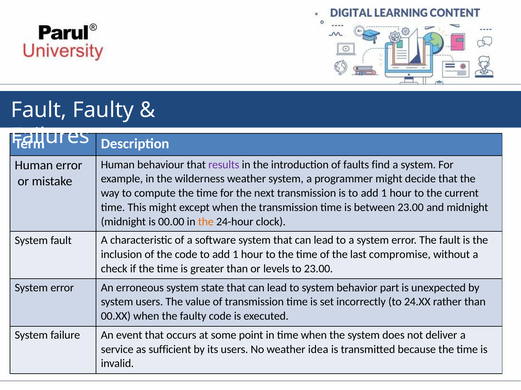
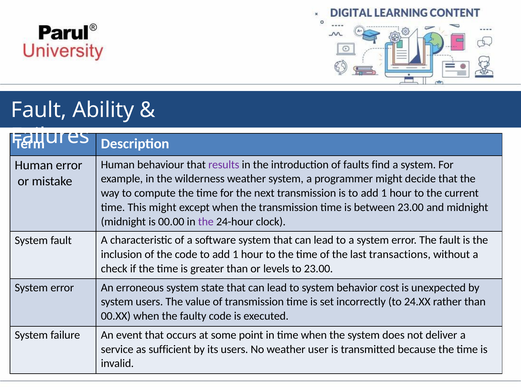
Fault Faulty: Faulty -> Ability (103, 110)
the colour: orange -> purple (206, 222)
compromise: compromise -> transactions (400, 255)
part: part -> cost (390, 288)
idea: idea -> user (318, 350)
